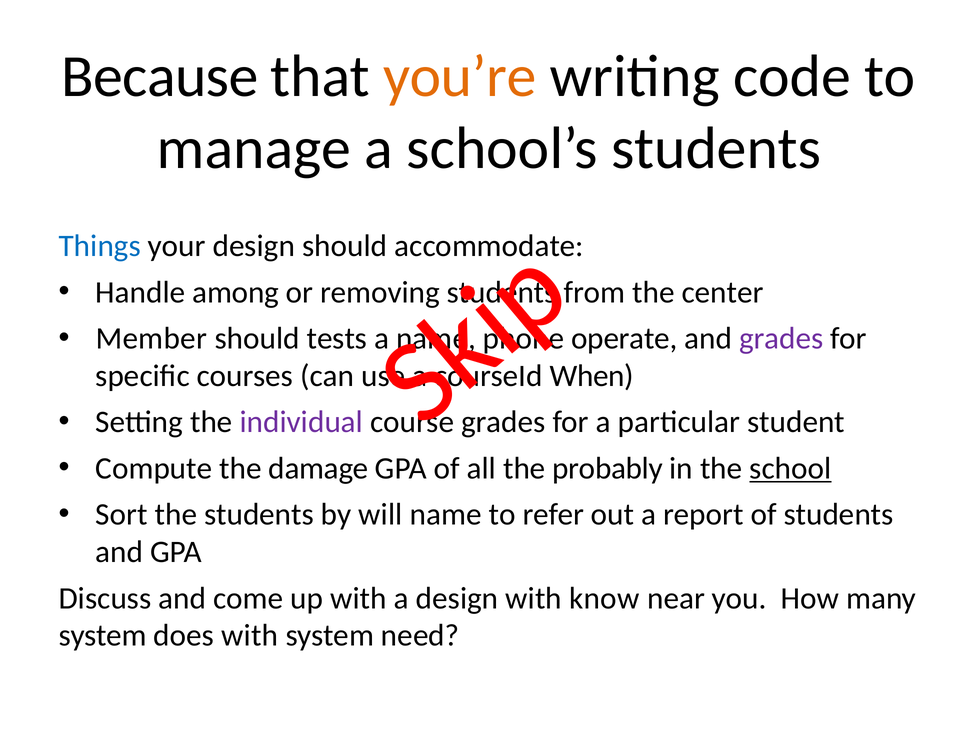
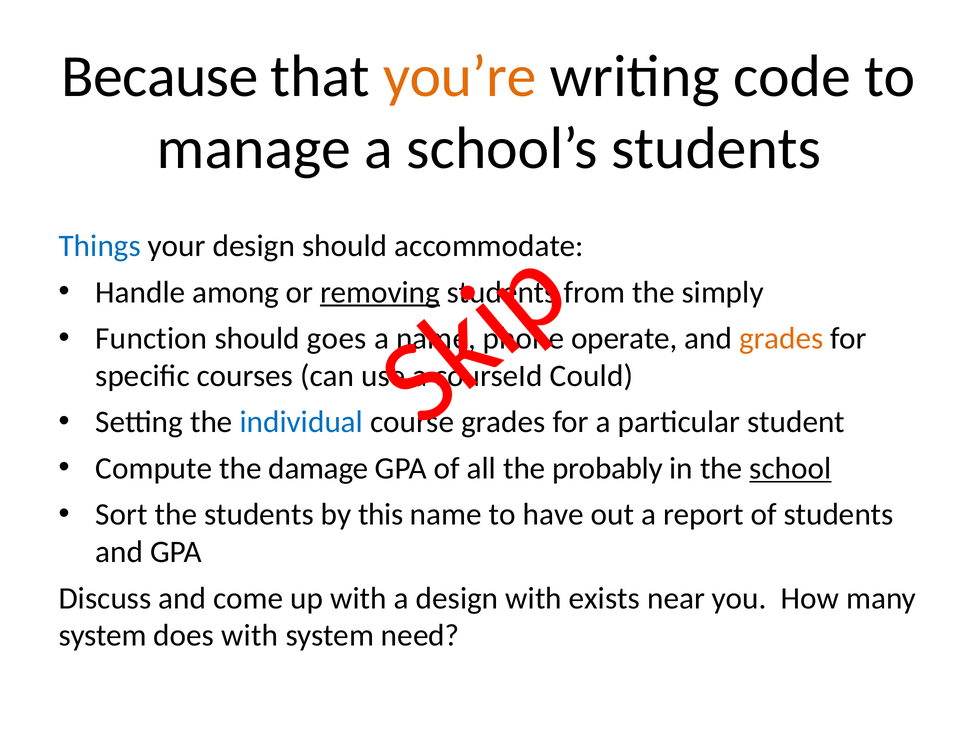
removing underline: none -> present (380, 292)
center: center -> simply (723, 292)
Member: Member -> Function (151, 339)
tests: tests -> goes (337, 339)
grades colour: purple -> orange (781, 339)
When: When -> Could (592, 376)
individual colour: purple -> blue (301, 422)
will: will -> this (381, 515)
refer: refer -> have (553, 515)
know: know -> exists (604, 598)
